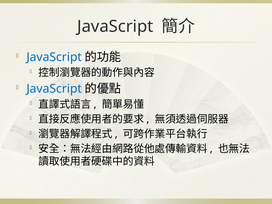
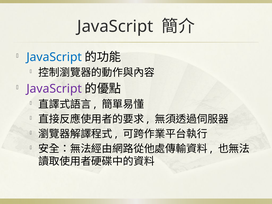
JavaScript colour: blue -> purple (54, 89)
